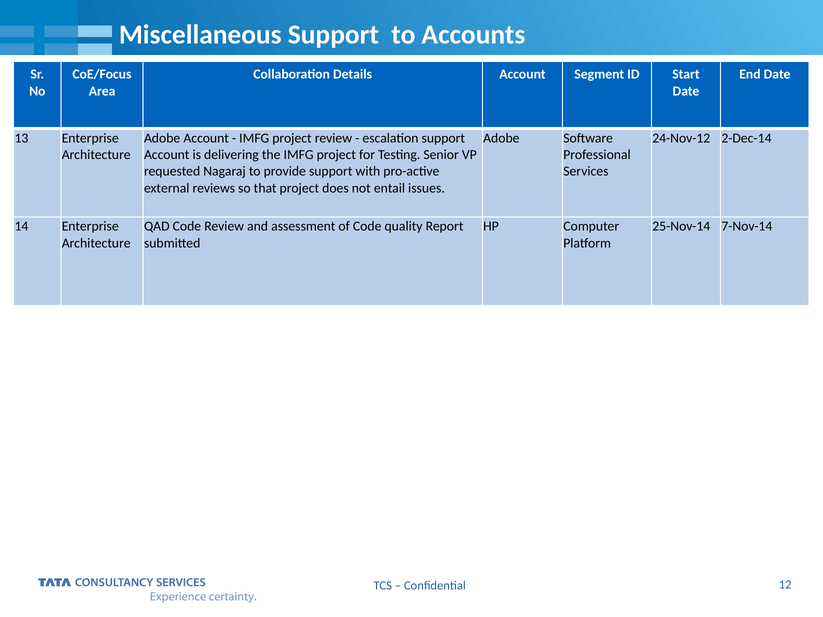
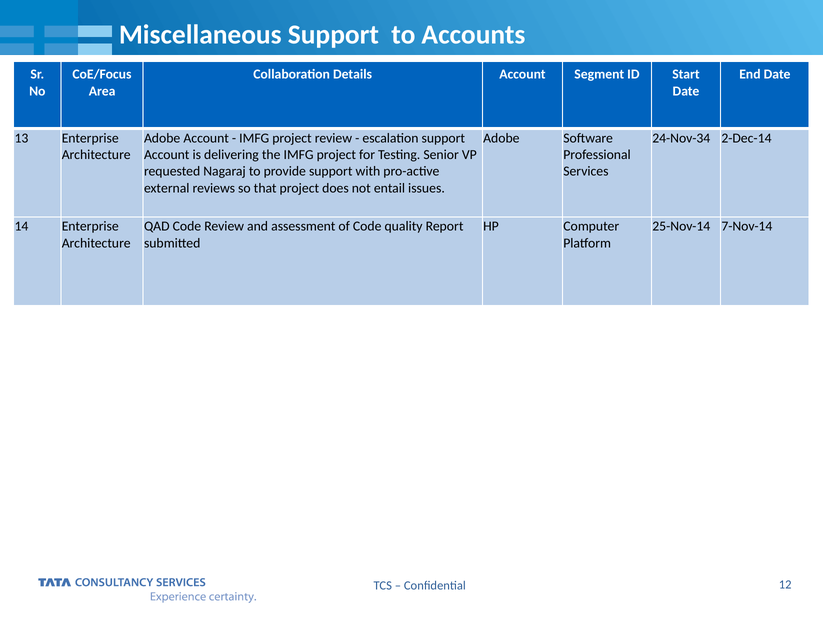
24-Nov-12: 24-Nov-12 -> 24-Nov-34 (681, 138)
